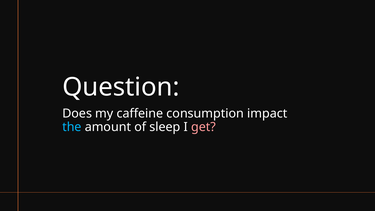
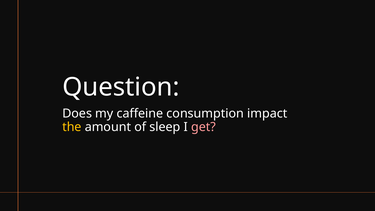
the colour: light blue -> yellow (72, 127)
